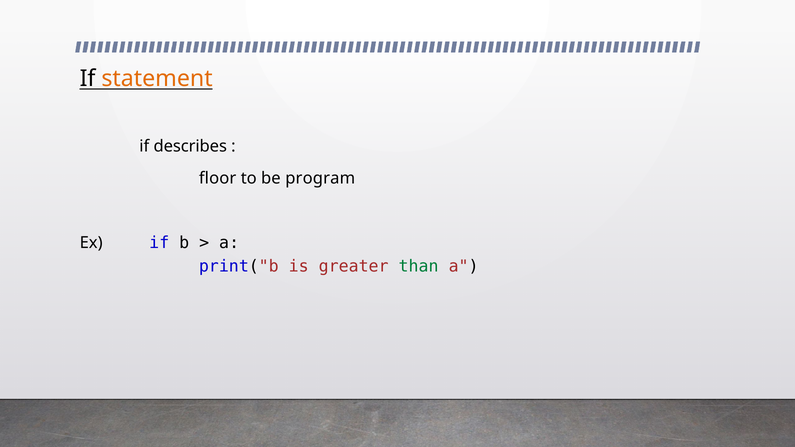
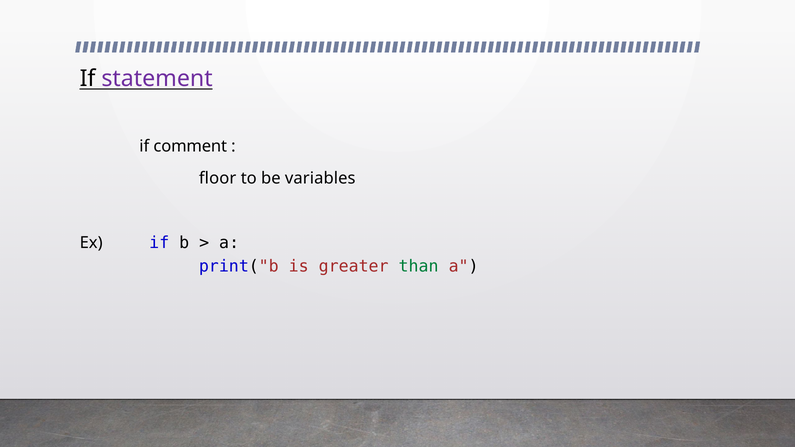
statement colour: orange -> purple (157, 79)
describes: describes -> comment (190, 146)
program: program -> variables (320, 178)
